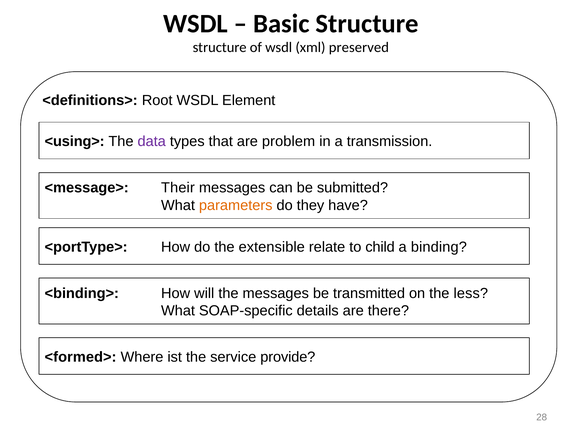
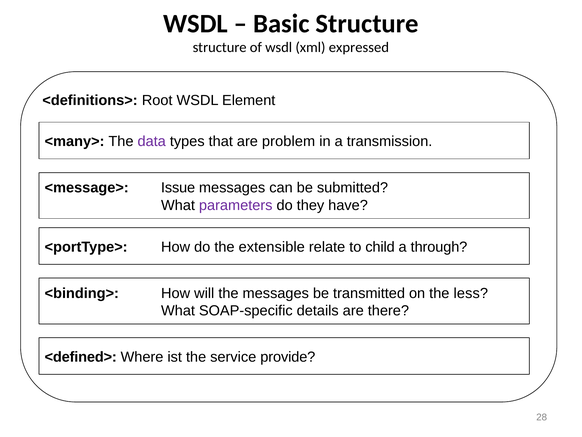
preserved: preserved -> expressed (359, 47)
<using>: <using> -> <many> (75, 141)
Their: Their -> Issue (178, 188)
parameters colour: orange -> purple (236, 205)
binding: binding -> through (439, 247)
<formed>: <formed> -> <defined> (81, 357)
